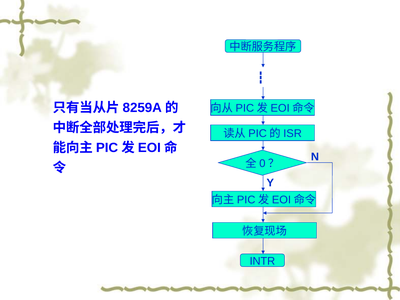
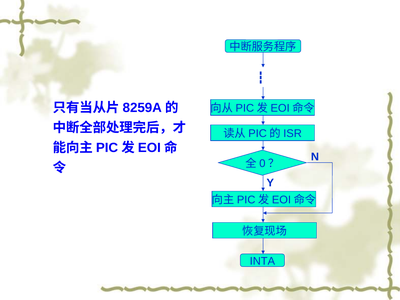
INTR: INTR -> INTA (262, 261)
